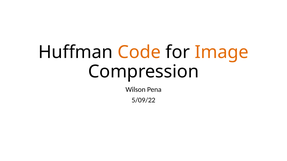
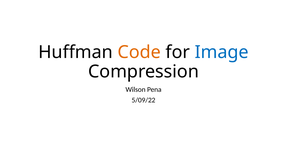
Image colour: orange -> blue (222, 52)
